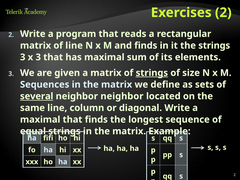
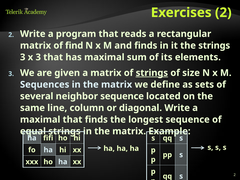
of line: line -> find (74, 46)
several underline: present -> none (37, 96)
neighbor neighbor: neighbor -> sequence (122, 96)
